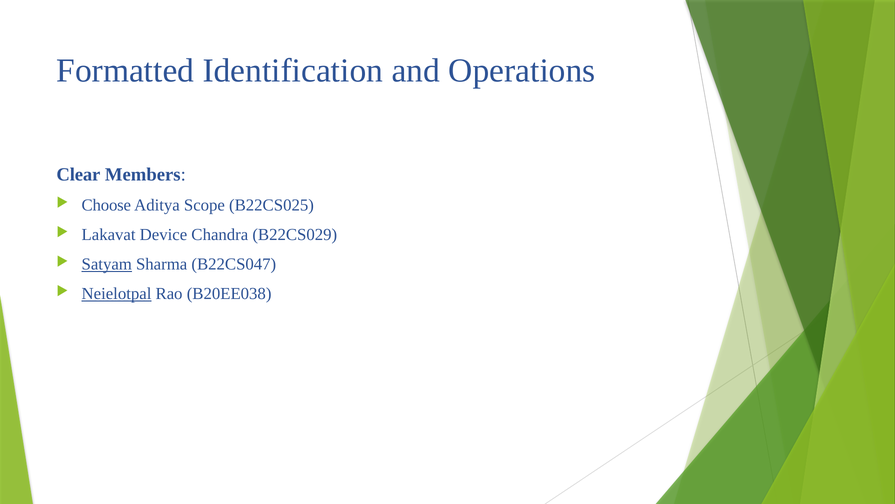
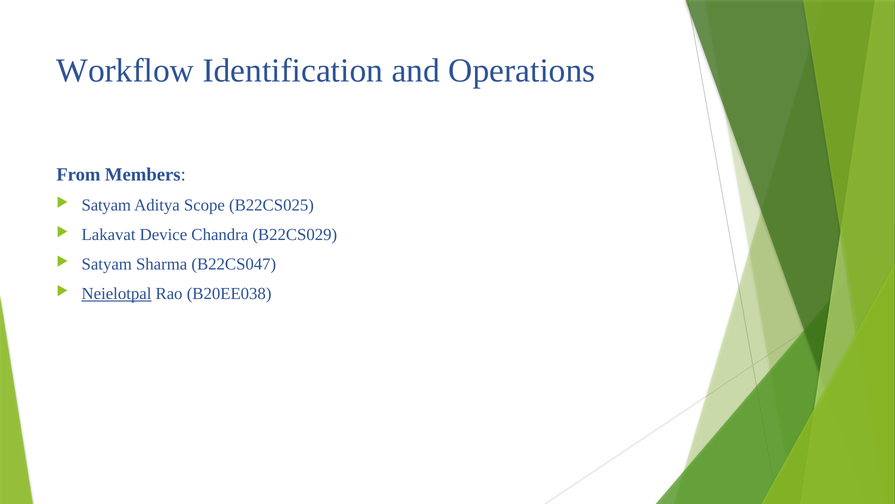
Formatted: Formatted -> Workflow (125, 71)
Clear: Clear -> From (78, 174)
Choose: Choose -> Satyam (106, 205)
Satyam underline: present -> none (107, 264)
